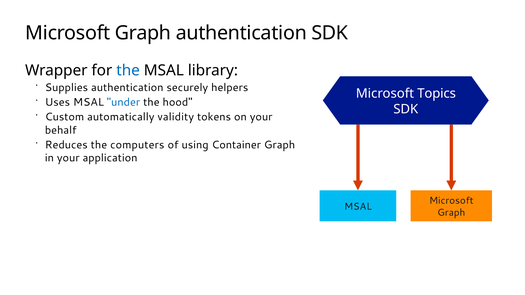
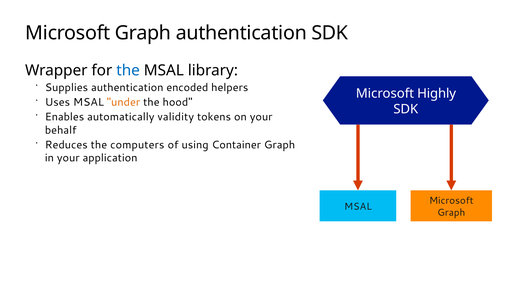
securely: securely -> encoded (187, 88)
Topics: Topics -> Highly (437, 94)
under colour: blue -> orange (124, 102)
Custom: Custom -> Enables (65, 117)
